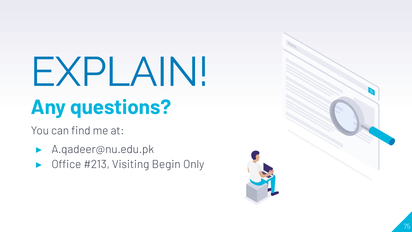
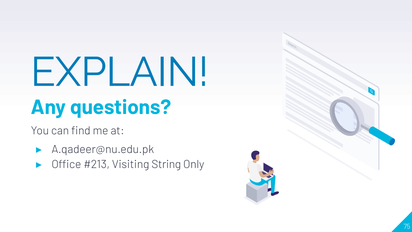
Begin: Begin -> String (166, 164)
